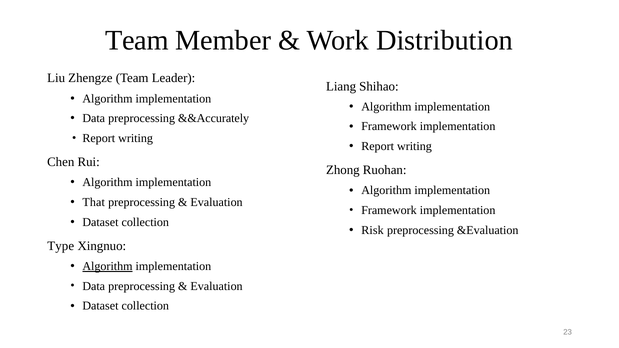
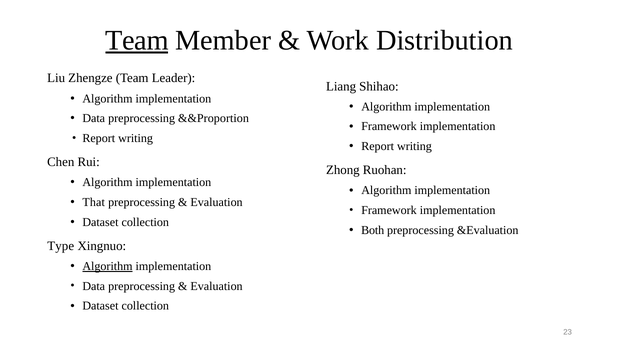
Team underline: none -> present (137, 40)
&&Accurately: &&Accurately -> &&Proportion (214, 118)
Risk: Risk -> Both (373, 230)
